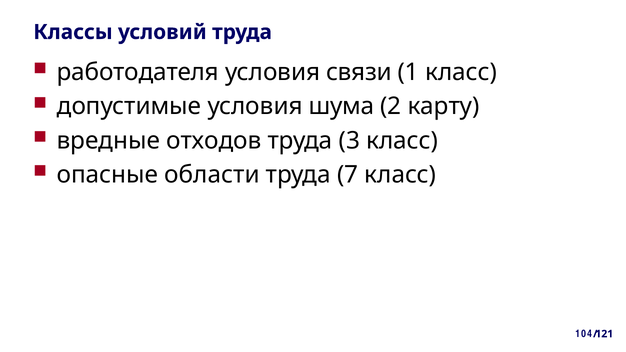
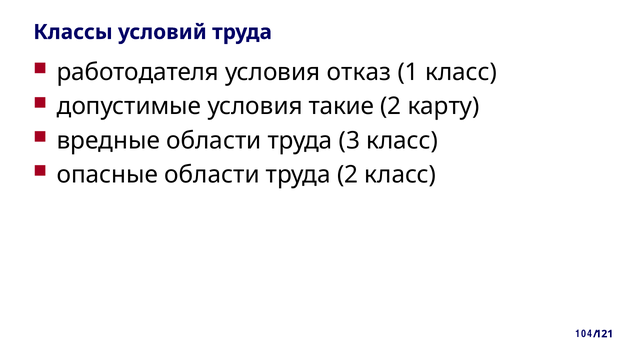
связи: связи -> отказ (359, 72)
шума: шума -> такие (341, 106)
вредные отходов: отходов -> области (214, 141)
труда 7: 7 -> 2 (348, 175)
